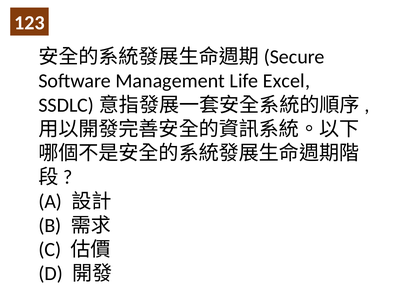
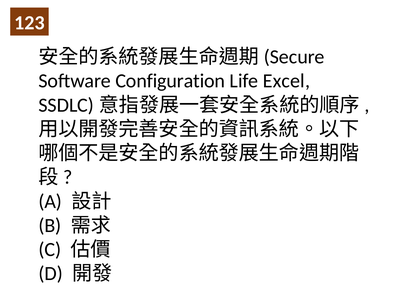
Management: Management -> Configuration (170, 81)
